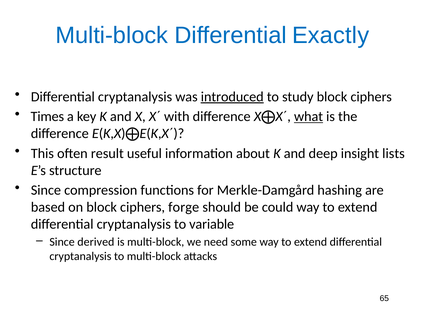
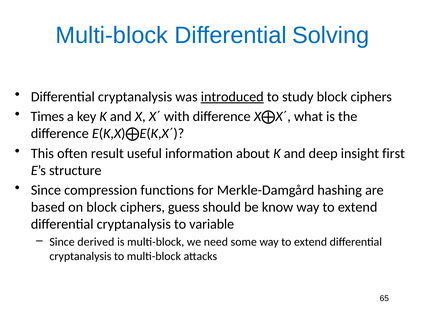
Exactly: Exactly -> Solving (331, 35)
what underline: present -> none (309, 116)
lists: lists -> first (394, 153)
forge: forge -> guess (184, 207)
could: could -> know (278, 207)
